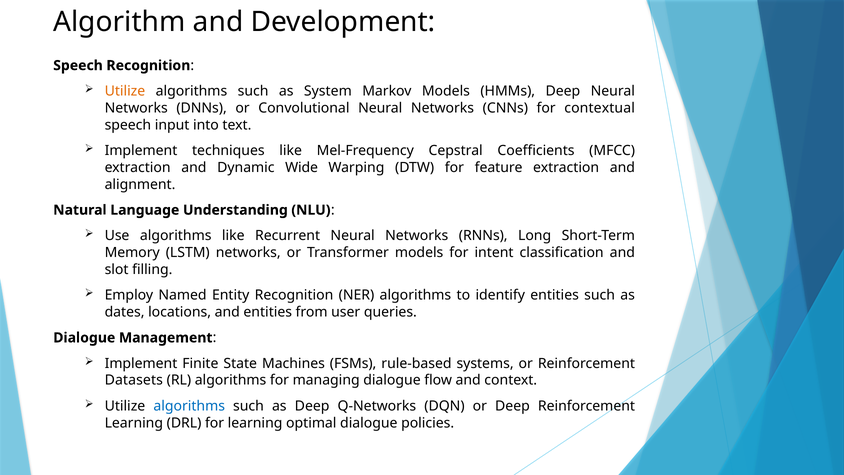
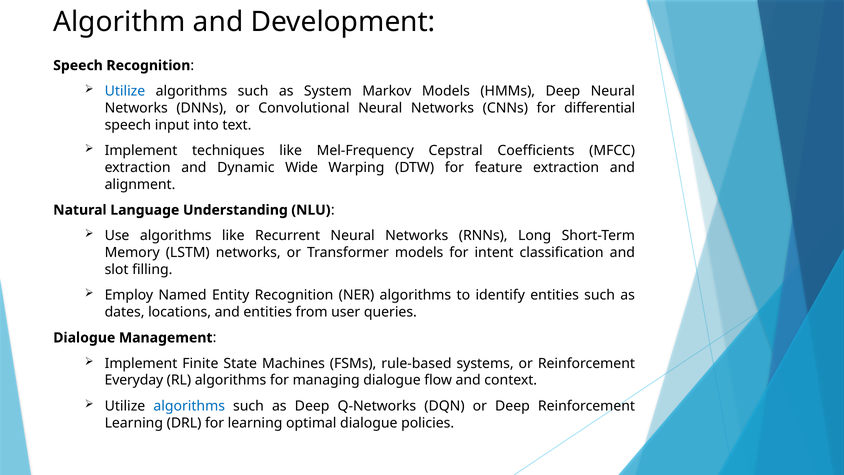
Utilize colour: orange -> blue (125, 91)
contextual: contextual -> differential (600, 108)
Datasets: Datasets -> Everyday (134, 380)
